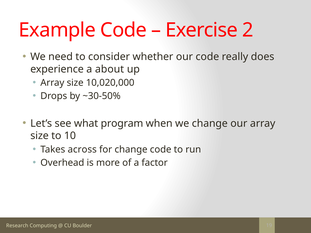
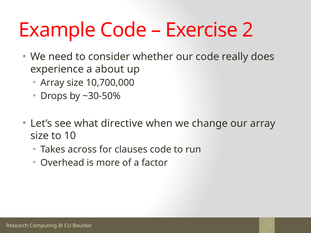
10,020,000: 10,020,000 -> 10,700,000 (110, 83)
program: program -> directive (122, 124)
for change: change -> clauses (131, 150)
